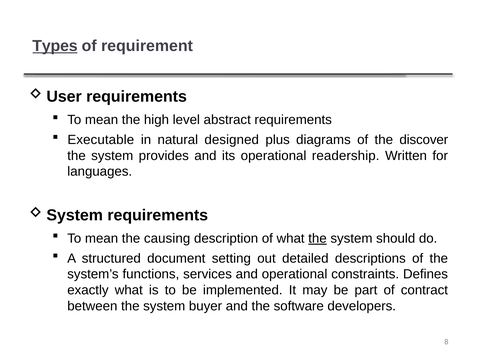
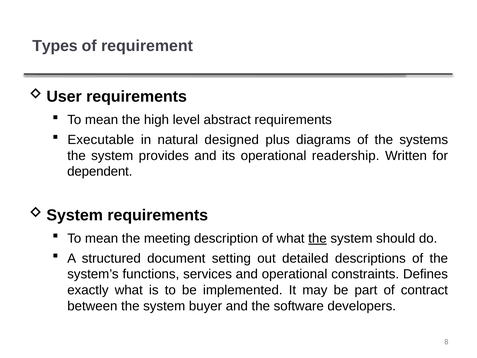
Types underline: present -> none (55, 46)
discover: discover -> systems (424, 140)
languages: languages -> dependent (100, 171)
causing: causing -> meeting (167, 238)
